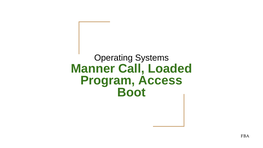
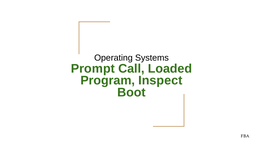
Manner: Manner -> Prompt (93, 68)
Access: Access -> Inspect (160, 80)
